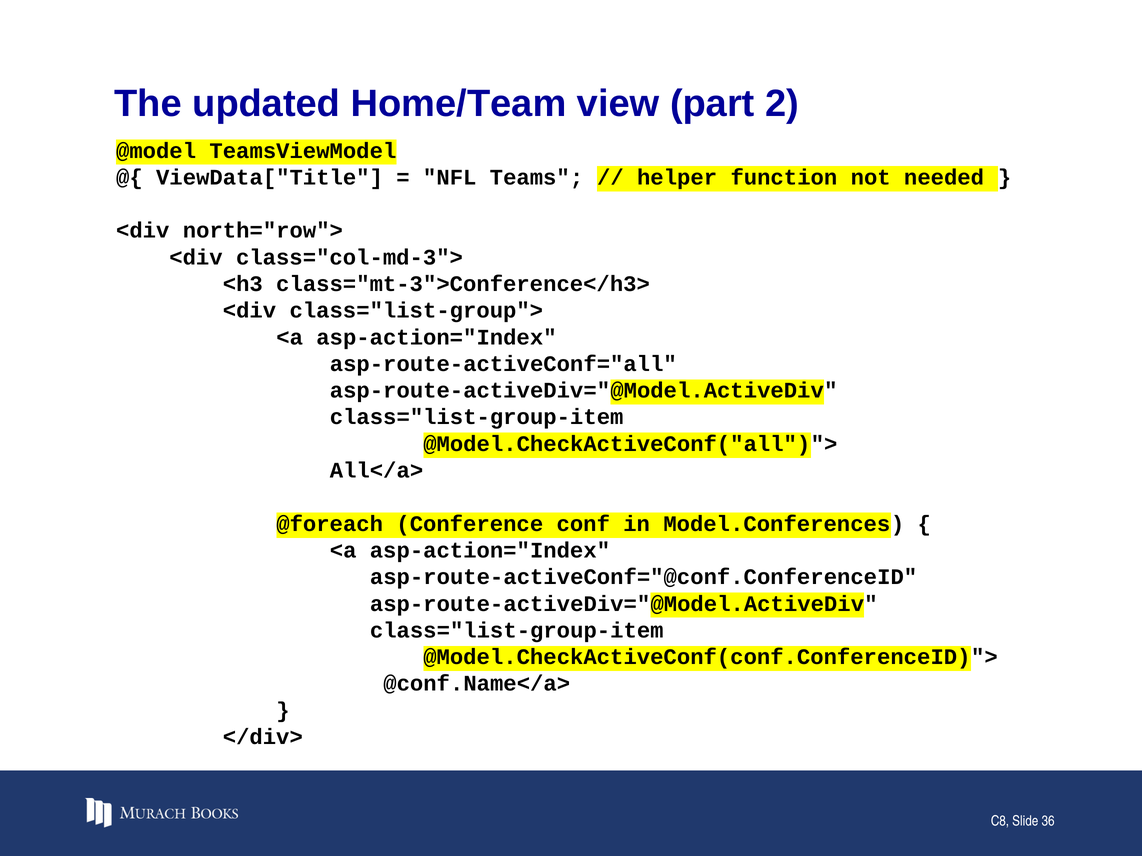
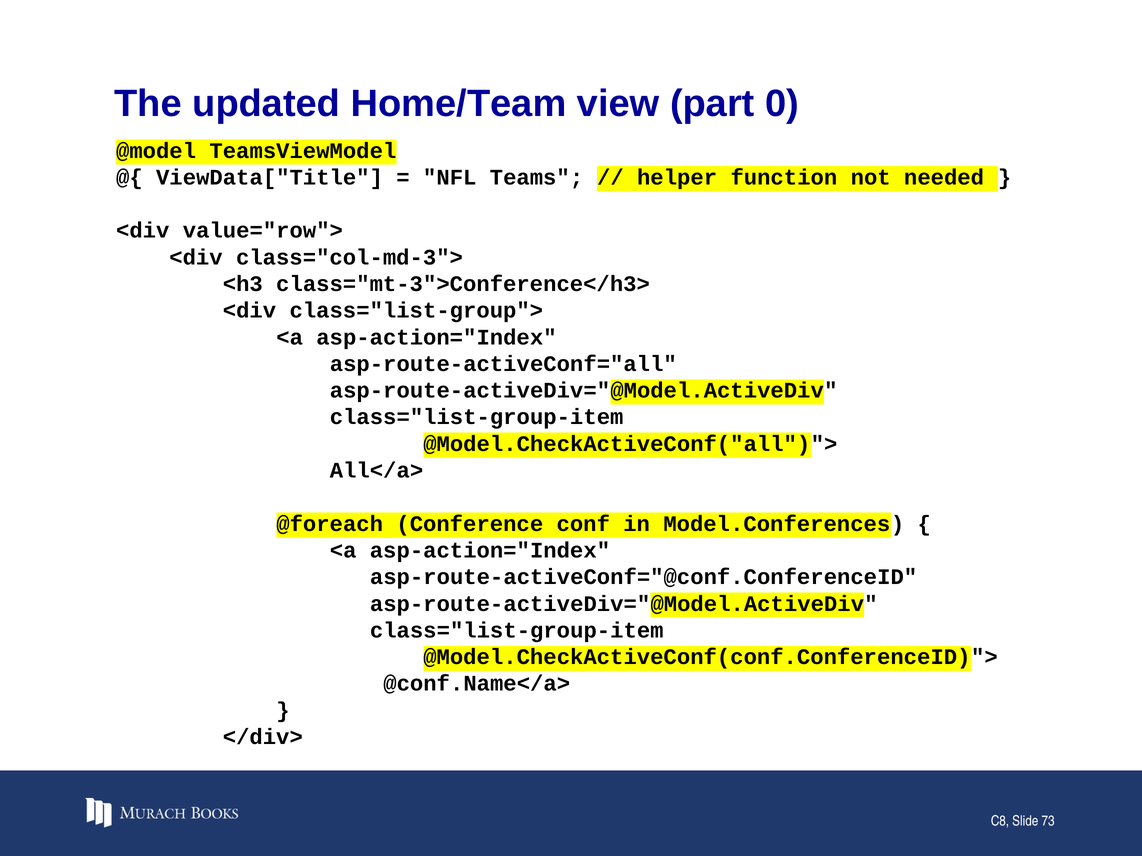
2: 2 -> 0 (782, 104)
north="row">: north="row"> -> value="row"> (263, 231)
36: 36 -> 73 (1048, 822)
